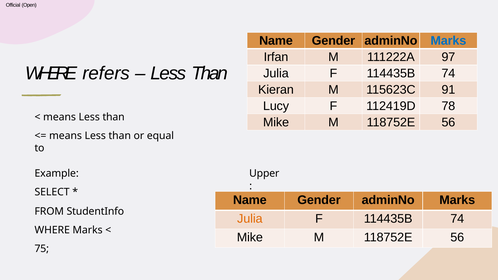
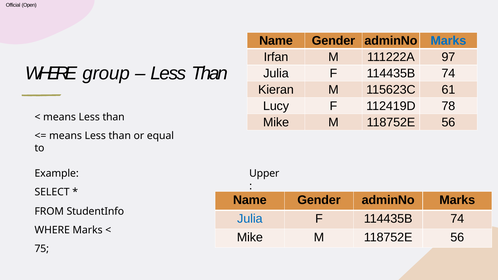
refers: refers -> group (106, 74)
91: 91 -> 61 (448, 90)
Julia colour: orange -> blue (250, 219)
